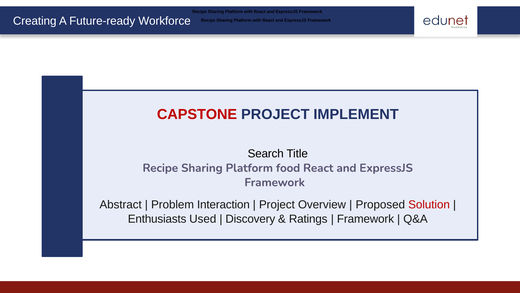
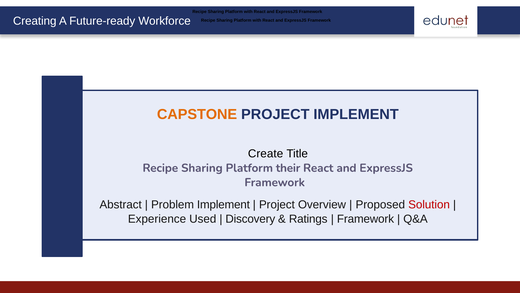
CAPSTONE colour: red -> orange (197, 114)
Search: Search -> Create (266, 153)
food: food -> their (288, 168)
Problem Interaction: Interaction -> Implement (223, 204)
Enthusiasts: Enthusiasts -> Experience (157, 219)
